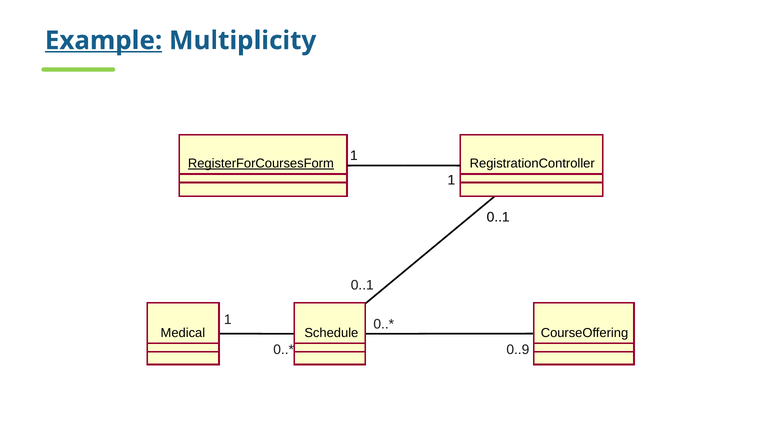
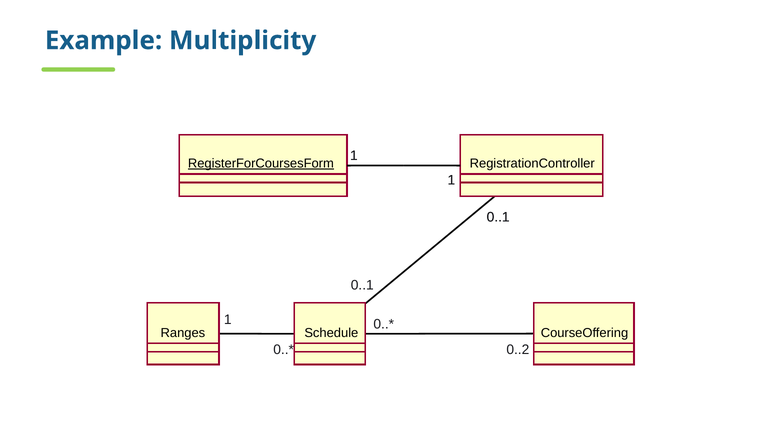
Example underline: present -> none (104, 41)
Medical: Medical -> Ranges (183, 333)
0..9: 0..9 -> 0..2 (518, 350)
